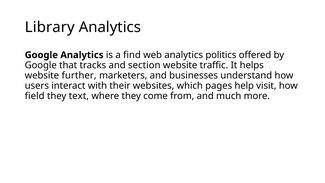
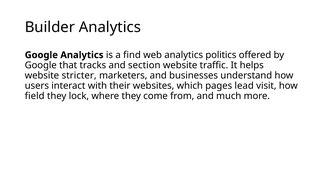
Library: Library -> Builder (50, 27)
further: further -> stricter (79, 75)
help: help -> lead (244, 86)
text: text -> lock (79, 96)
